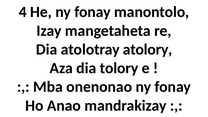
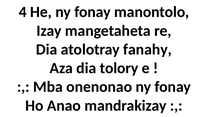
atolory: atolory -> fanahy (147, 49)
